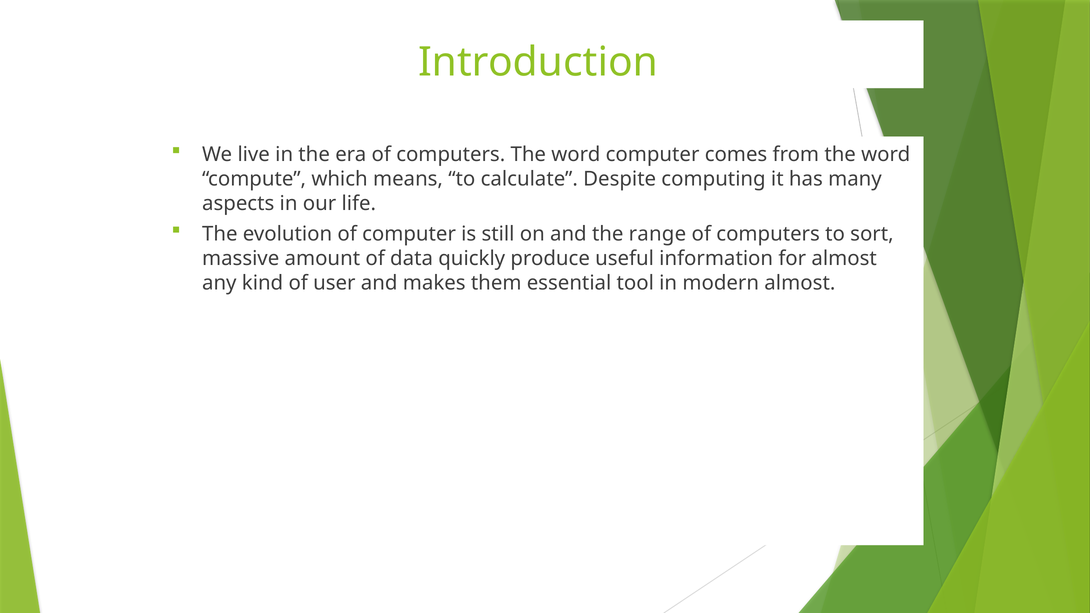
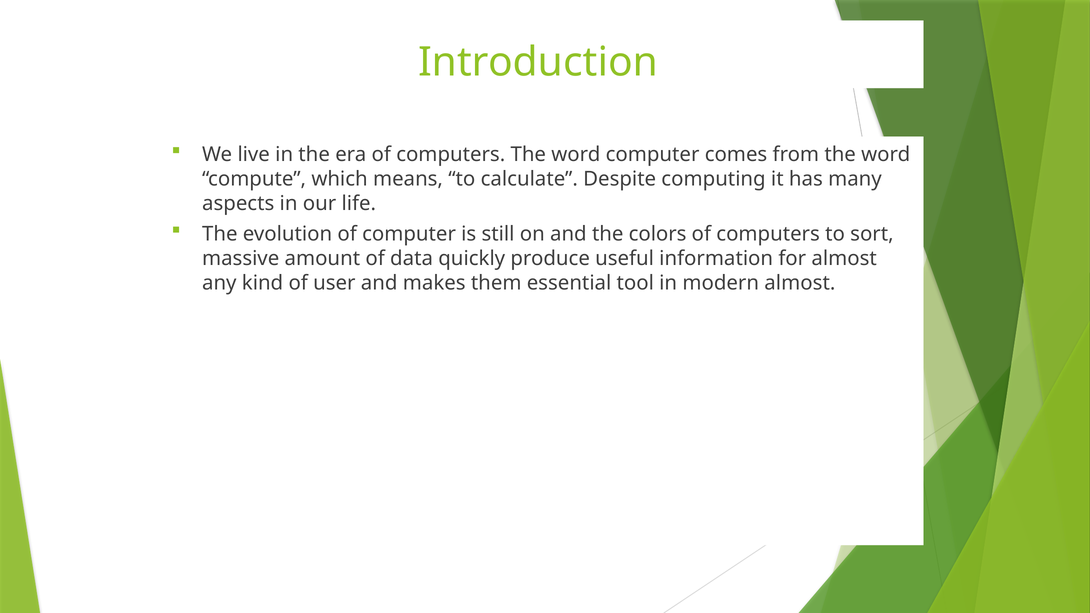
range: range -> colors (658, 234)
